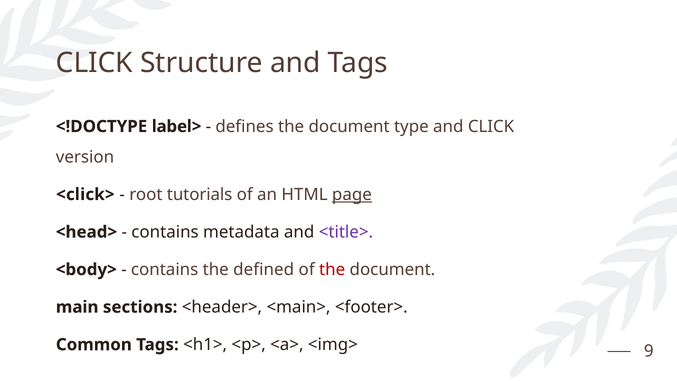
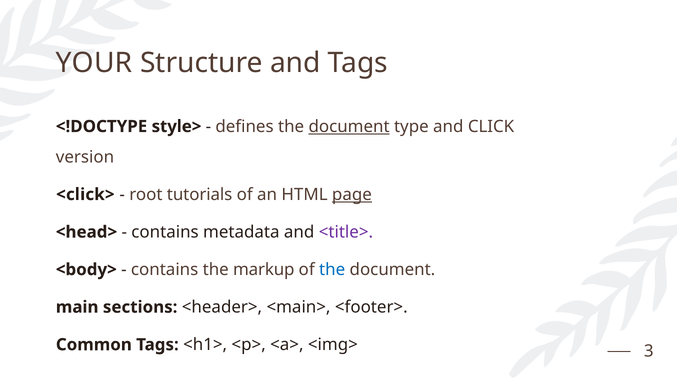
CLICK: CLICK -> YOUR (94, 63)
label>: label> -> style> (177, 126)
document underline: none -> present (349, 126)
defined: defined -> markup (264, 269)
the colour: red -> blue (332, 269)
9: 9 -> 3 (649, 351)
